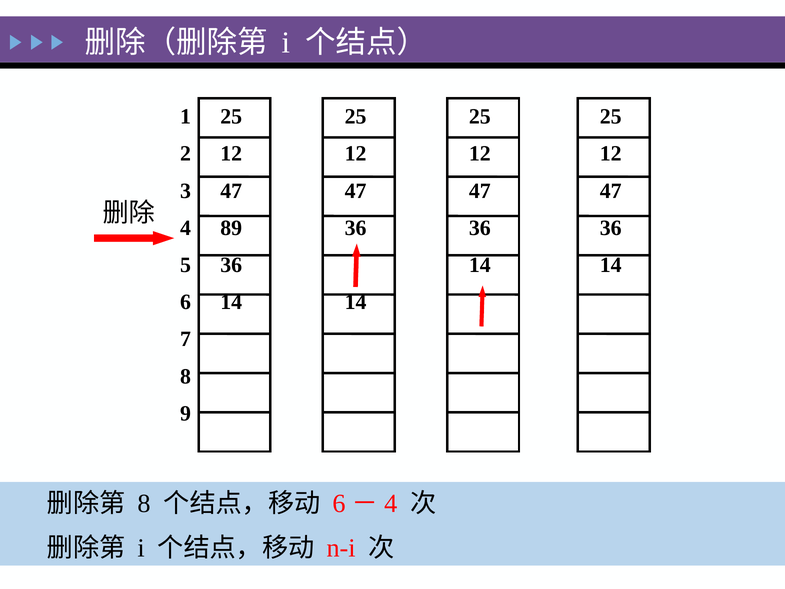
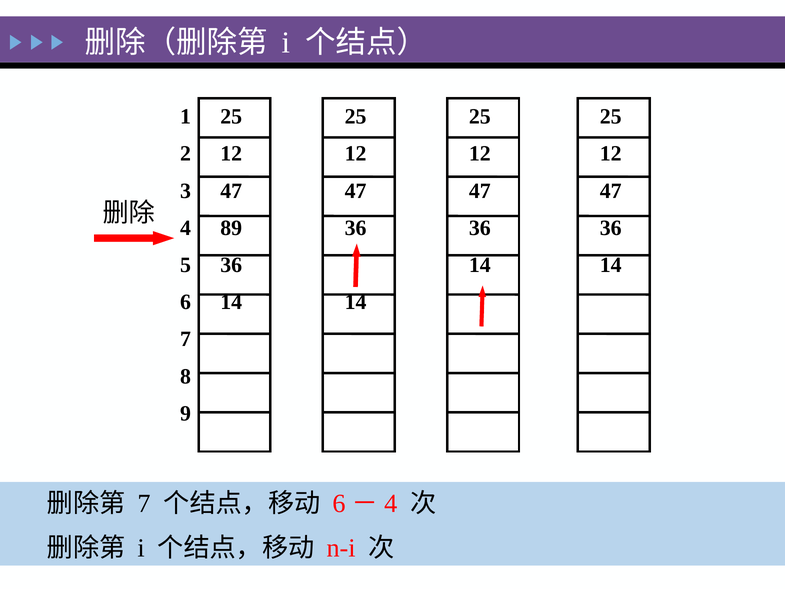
8: 8 -> 7 (144, 503)
